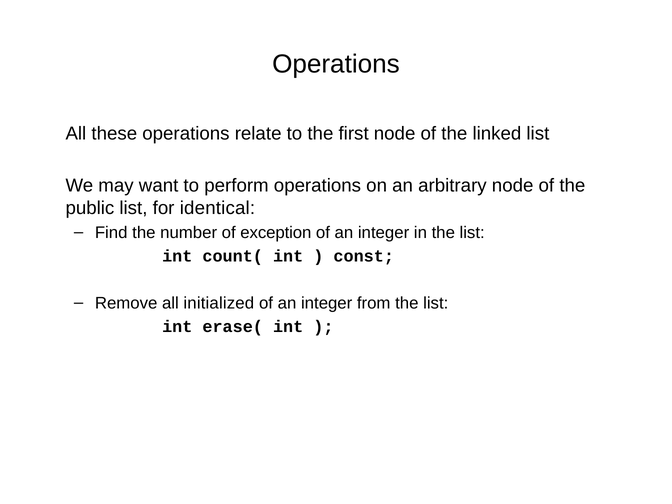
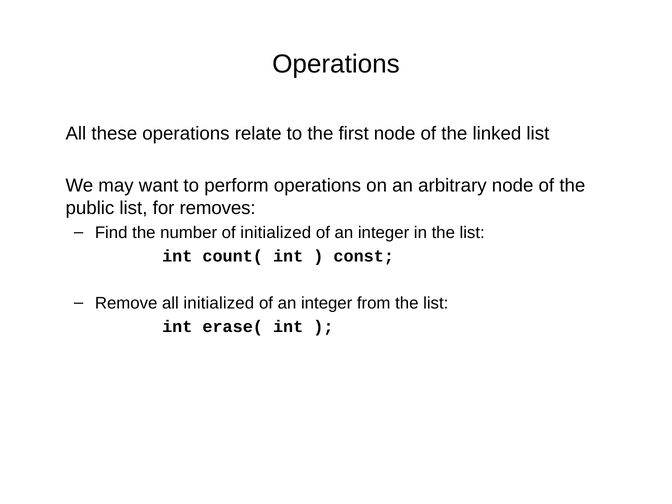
identical: identical -> removes (218, 208)
of exception: exception -> initialized (276, 233)
